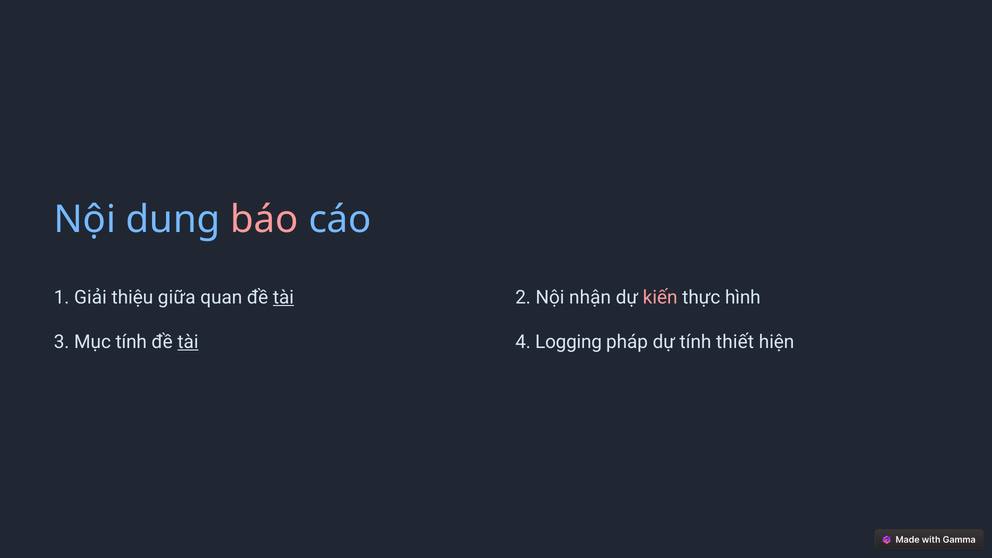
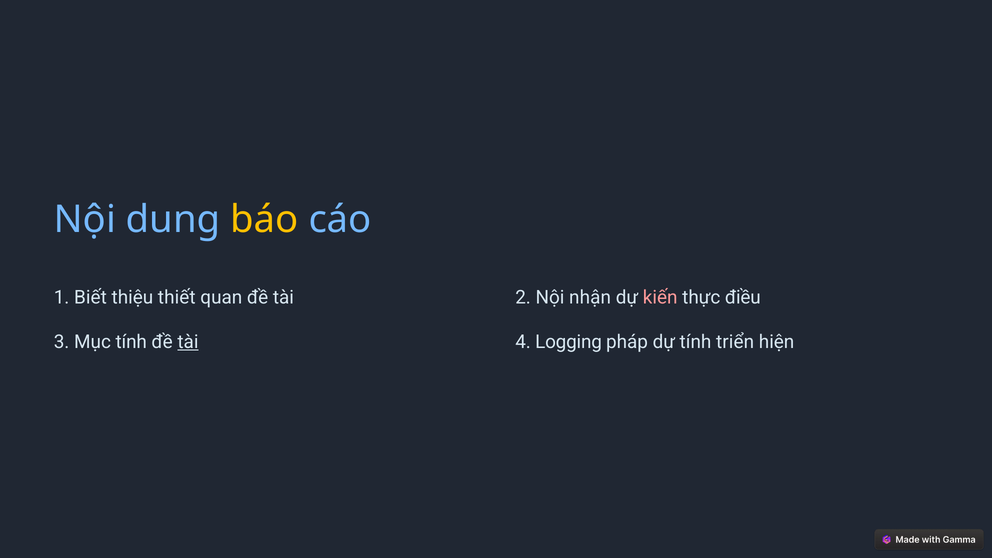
báo colour: pink -> yellow (264, 219)
Giải: Giải -> Biết (90, 297)
giữa: giữa -> thiết (177, 297)
tài underline: present -> none (283, 297)
hình: hình -> điều (743, 297)
thiết: thiết -> triển (735, 342)
